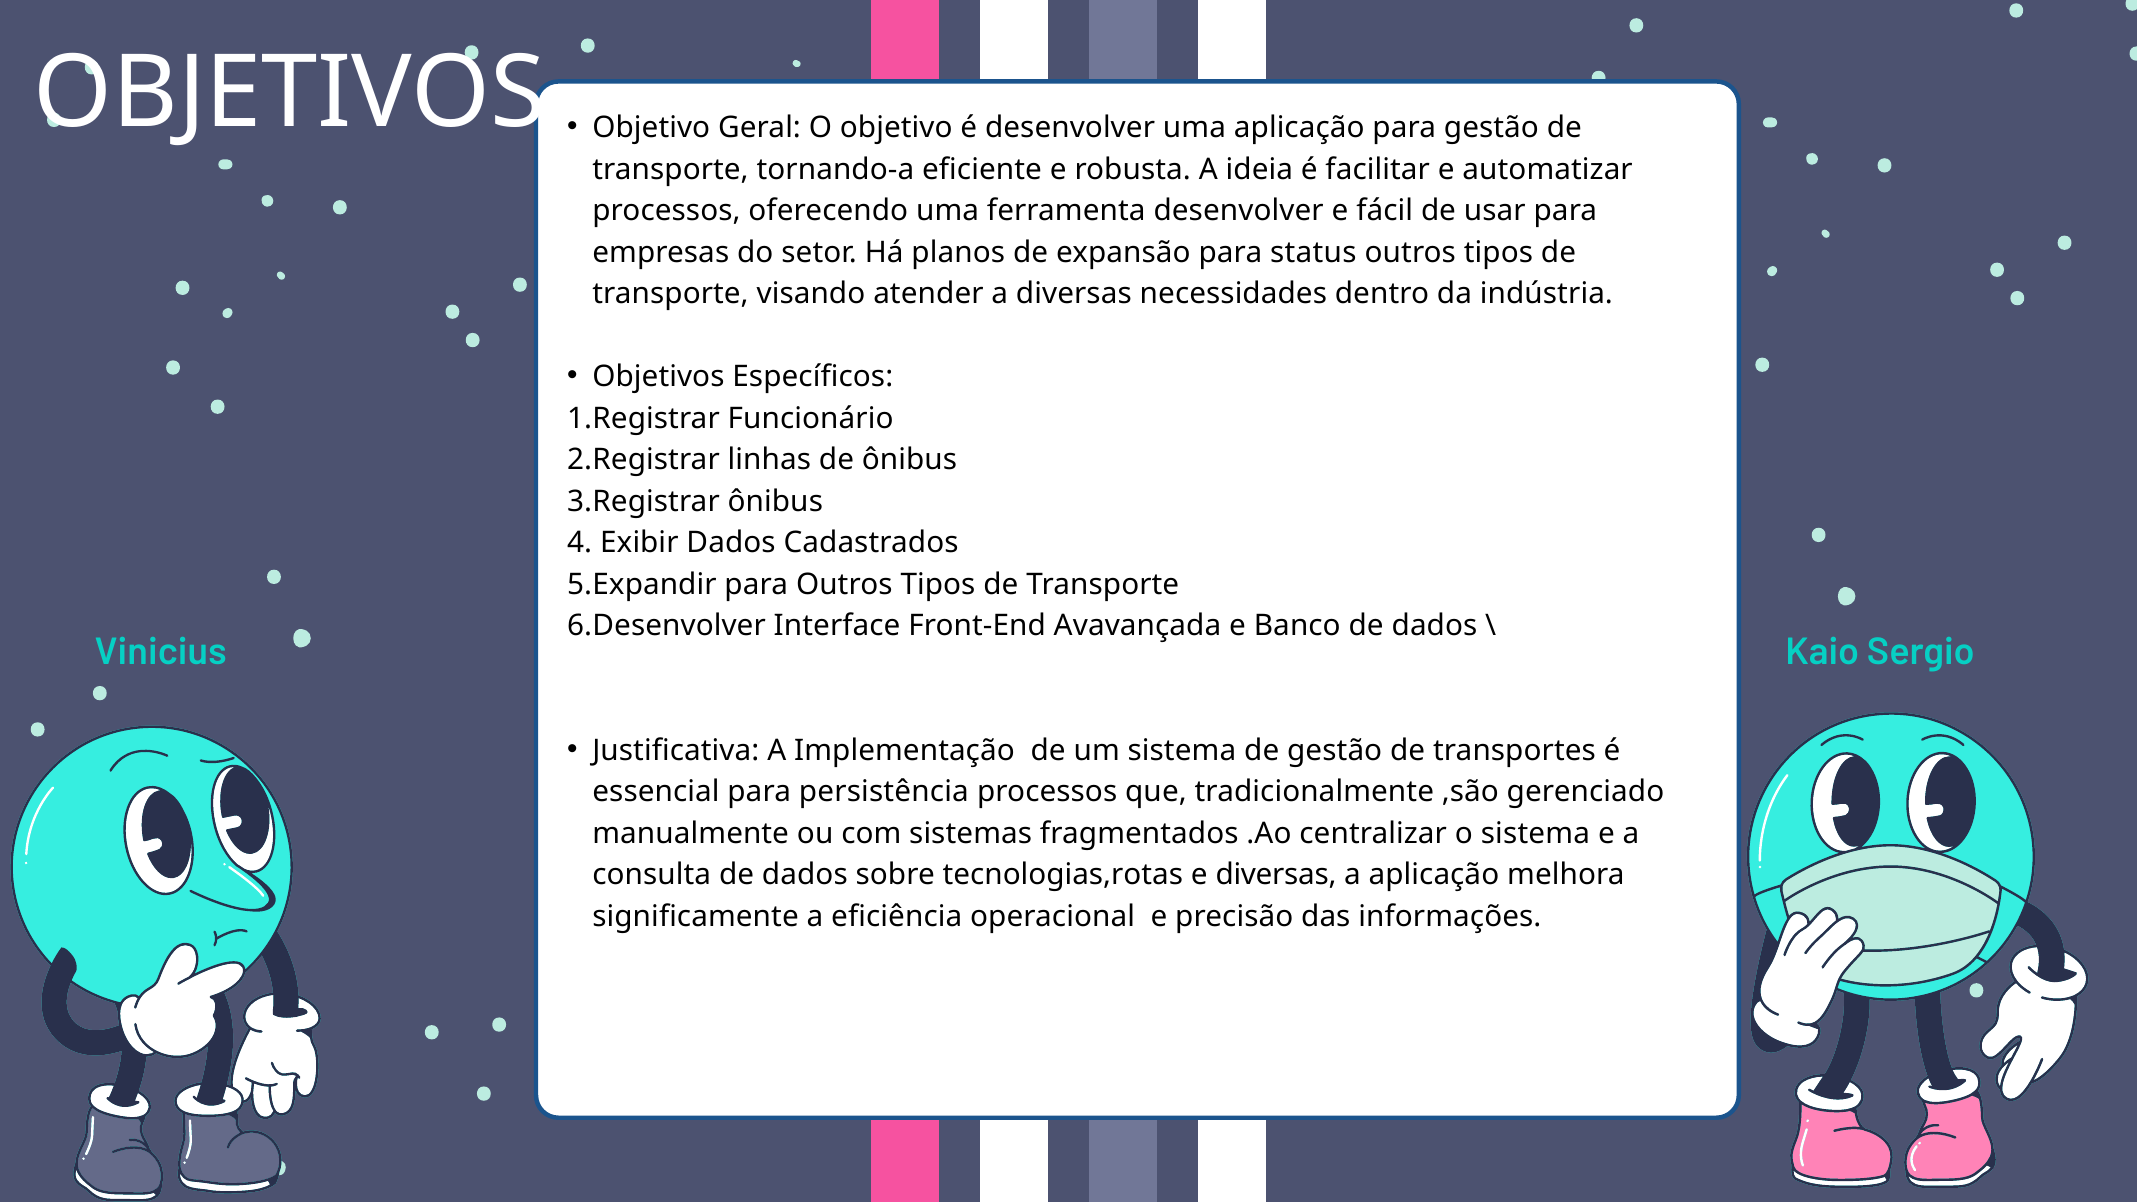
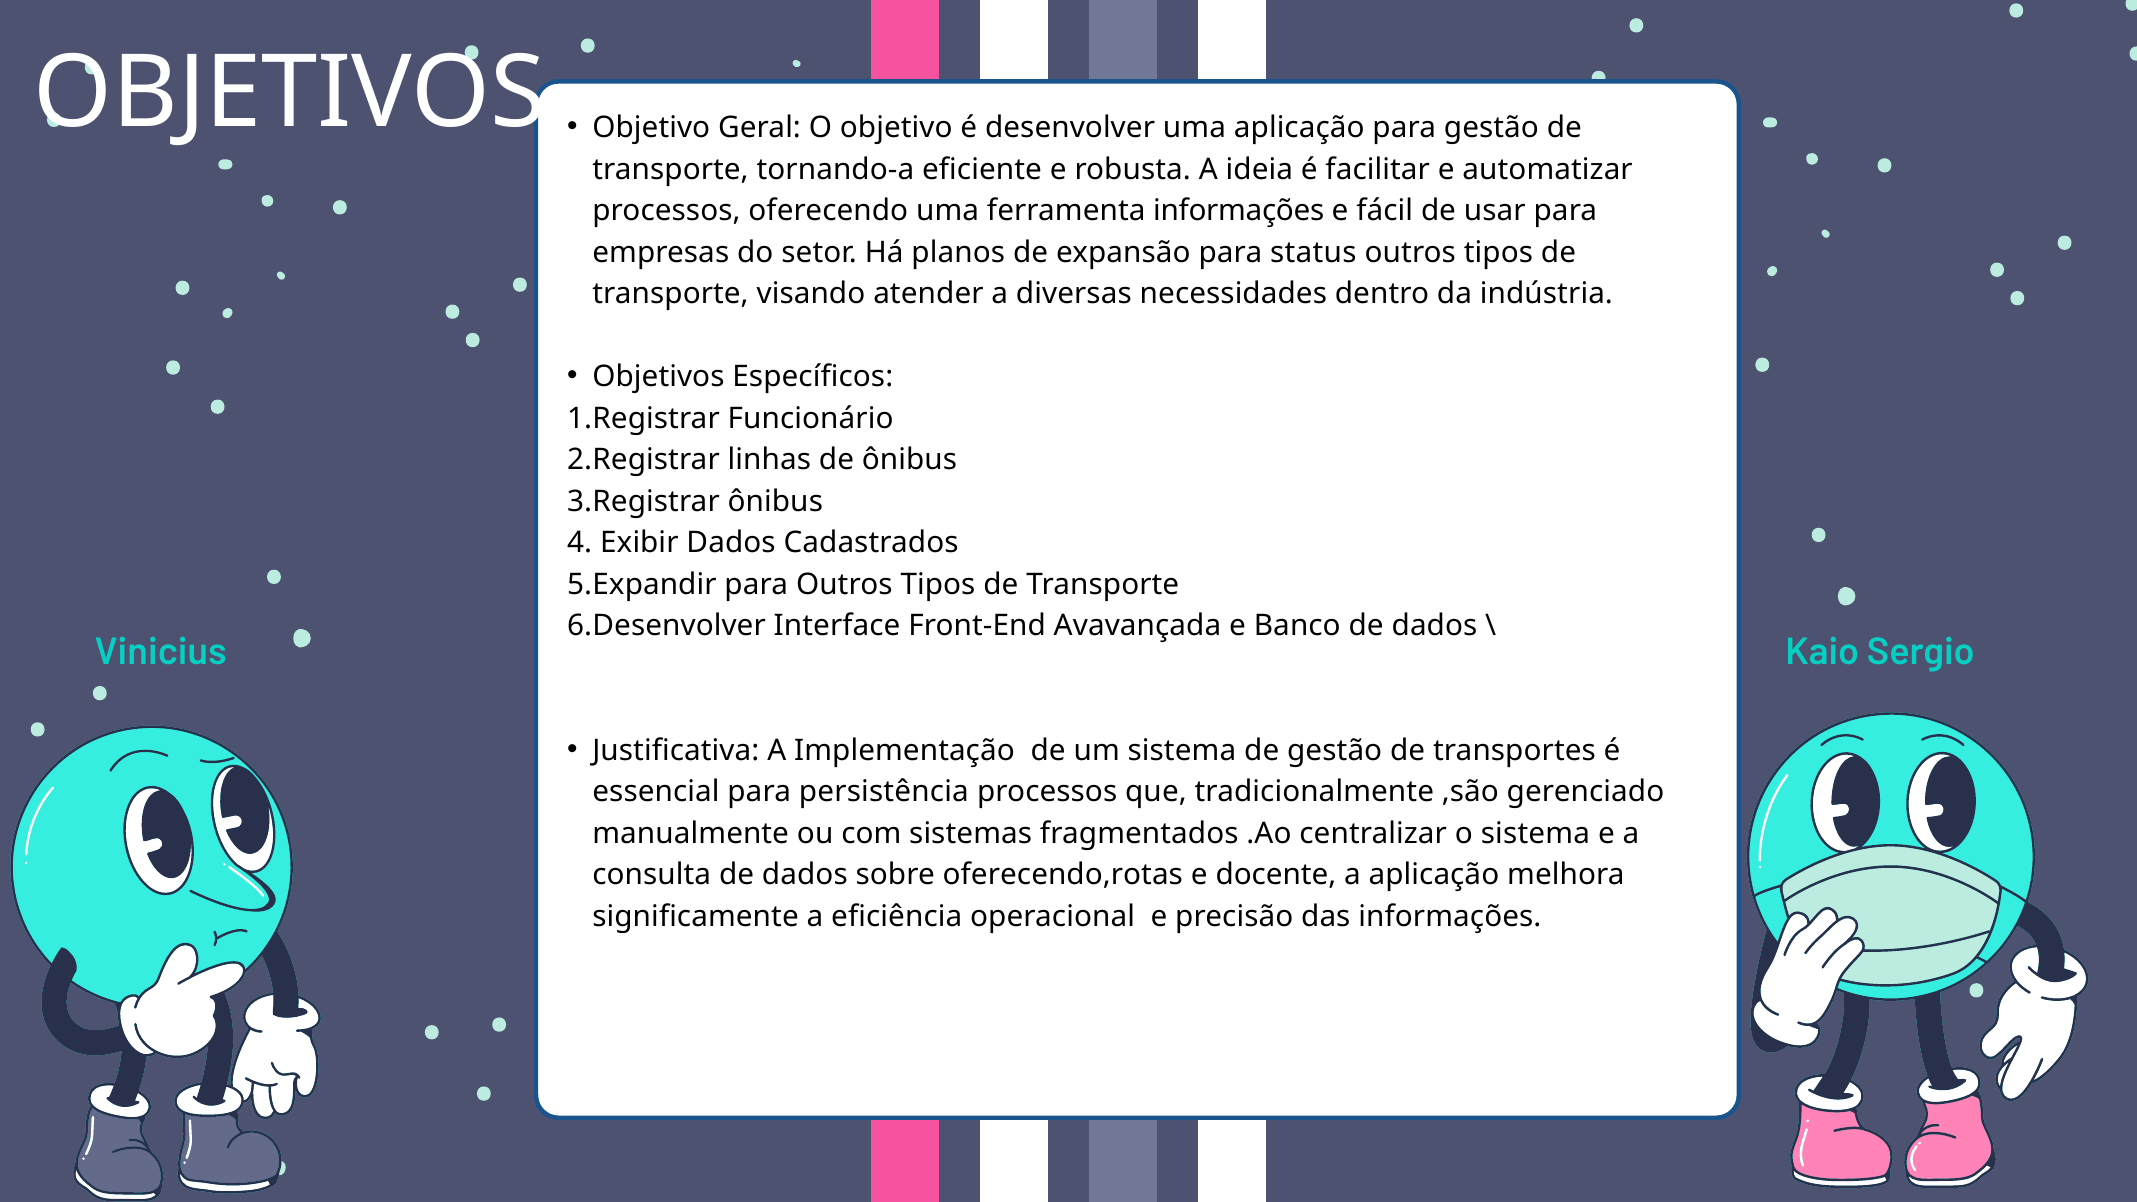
ferramenta desenvolver: desenvolver -> informações (1239, 211)
tecnologias,rotas: tecnologias,rotas -> oferecendo,rotas (1063, 875)
e diversas: diversas -> docente (1276, 875)
